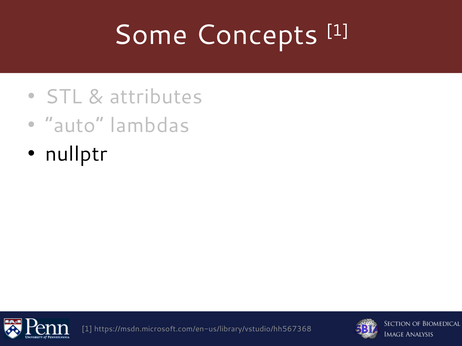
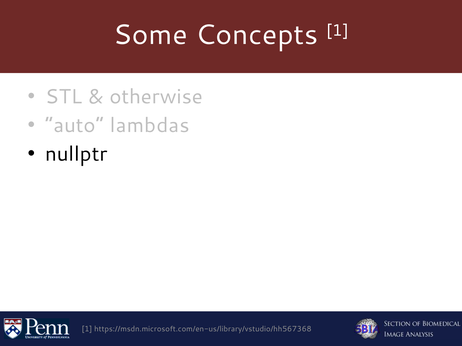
attributes: attributes -> otherwise (156, 97)
